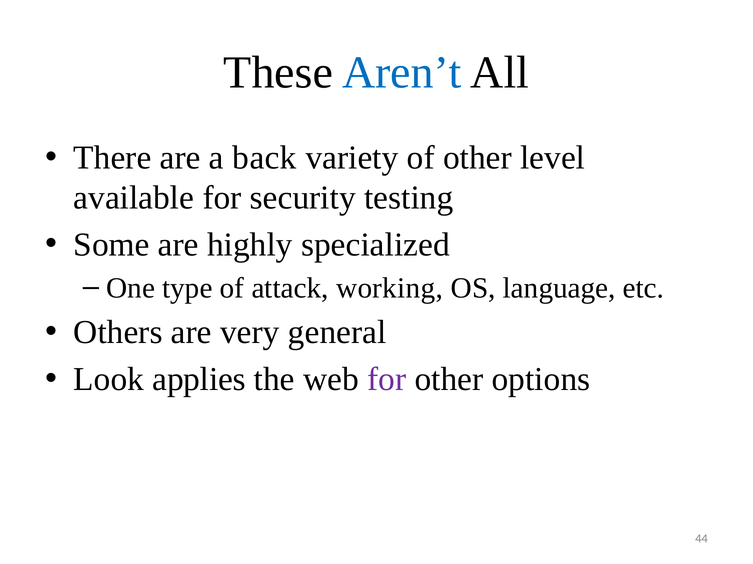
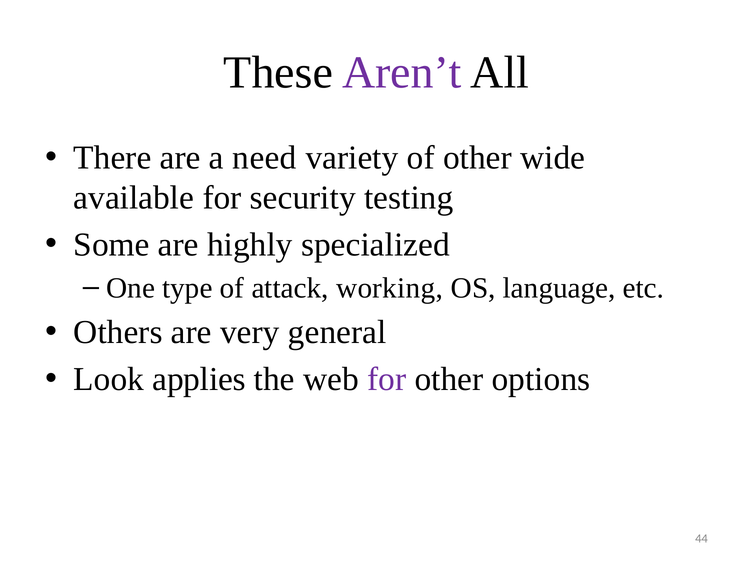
Aren’t colour: blue -> purple (402, 73)
back: back -> need (265, 158)
level: level -> wide (553, 158)
